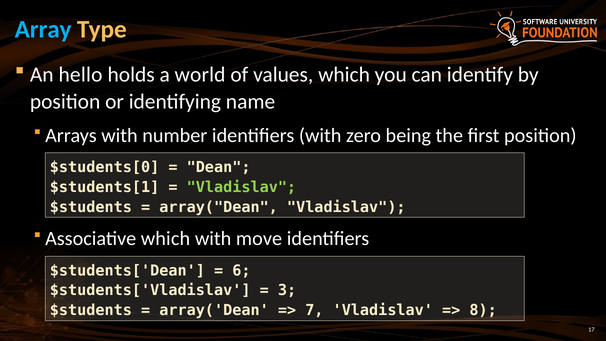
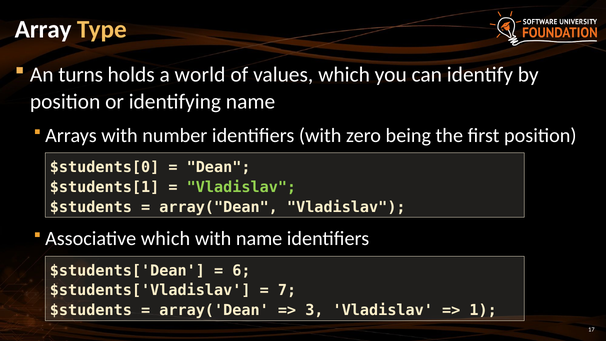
Array colour: light blue -> white (43, 29)
hello: hello -> turns (81, 75)
with move: move -> name (259, 238)
3: 3 -> 7 (287, 290)
7: 7 -> 3 (314, 310)
8: 8 -> 1 (483, 310)
